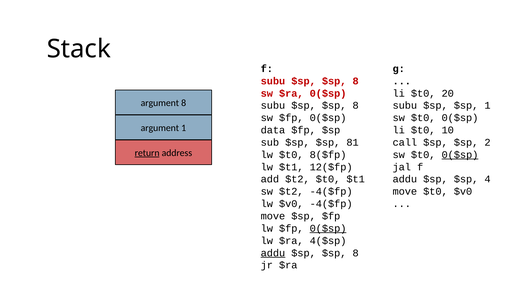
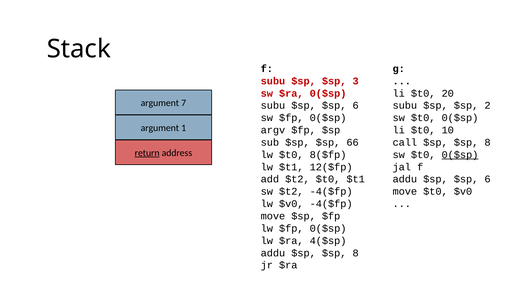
8: 8 -> 3 (356, 81)
argument 8: 8 -> 7 (184, 103)
8: 8 -> 6 (356, 106)
$sp 1: 1 -> 2 (488, 106)
data: data -> argv (273, 130)
81: 81 -> 66 (353, 142)
2: 2 -> 8 (488, 142)
addu $sp $sp 4: 4 -> 6 (488, 179)
0($sp underline: present -> none (328, 228)
addu underline: present -> none (273, 253)
